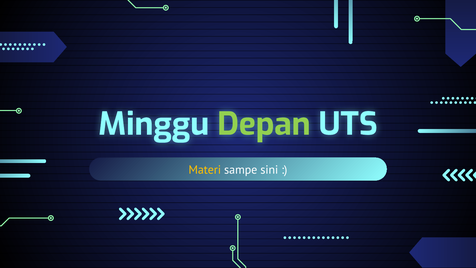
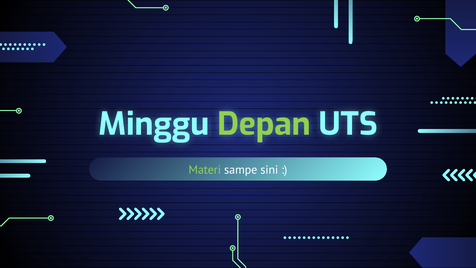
Materi colour: yellow -> light green (205, 170)
